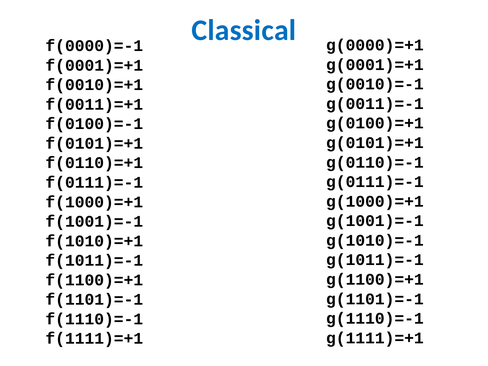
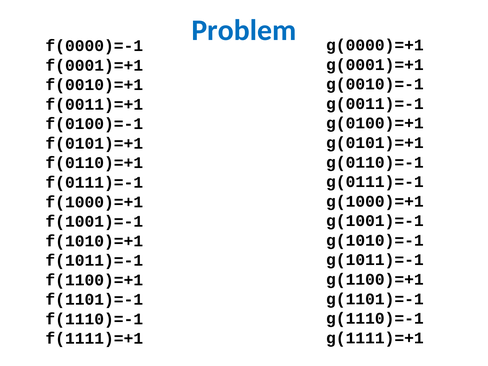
Classical: Classical -> Problem (244, 30)
